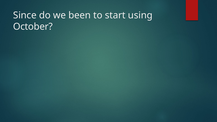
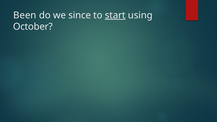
Since: Since -> Been (25, 15)
been: been -> since (80, 15)
start underline: none -> present (115, 15)
